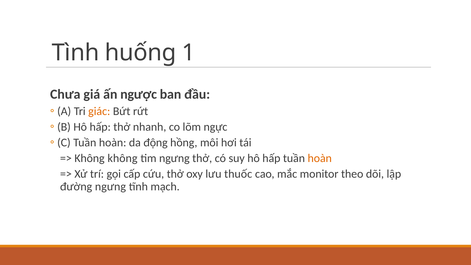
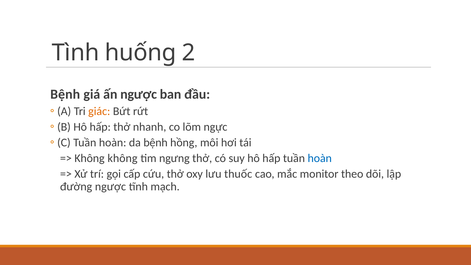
1: 1 -> 2 (189, 53)
Chưa: Chưa -> Bệnh (65, 94)
da động: động -> bệnh (156, 142)
hoàn colour: orange -> blue (320, 158)
đường ngưng: ngưng -> ngược (110, 186)
